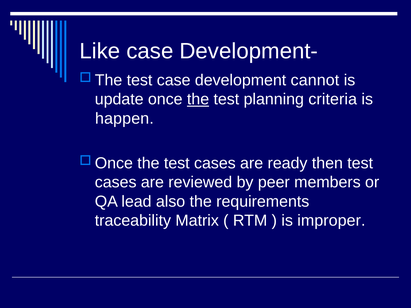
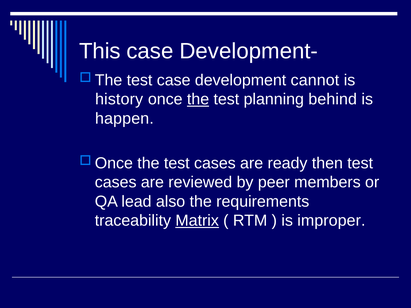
Like: Like -> This (100, 51)
update: update -> history (119, 99)
criteria: criteria -> behind (333, 99)
Matrix underline: none -> present (197, 221)
